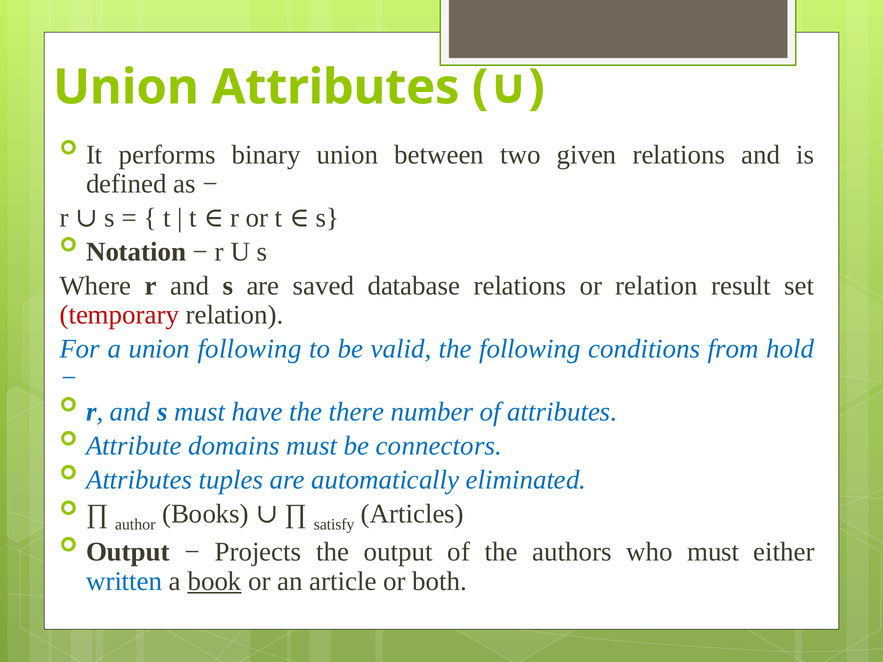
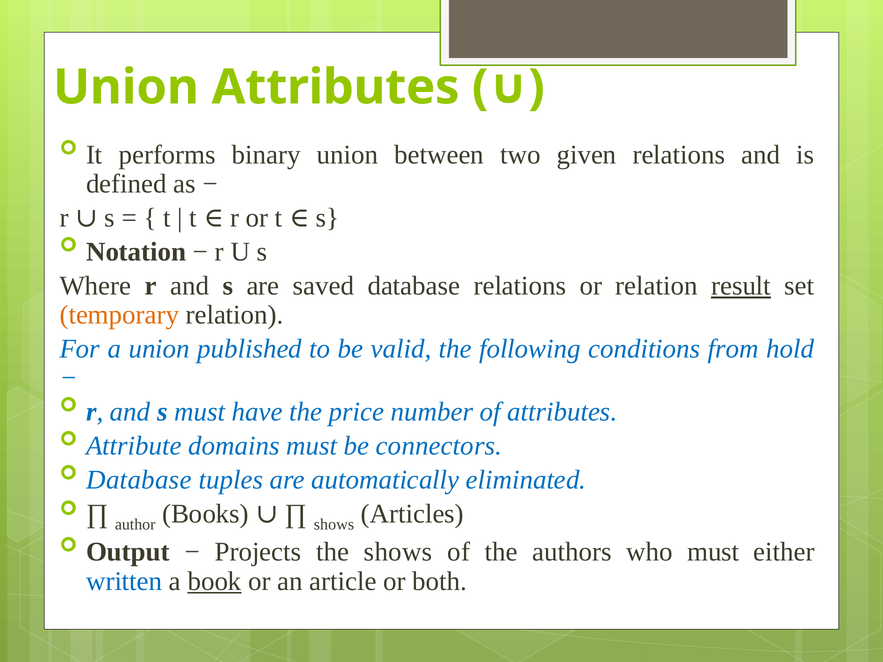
result underline: none -> present (741, 286)
temporary colour: red -> orange (119, 315)
union following: following -> published (250, 349)
there: there -> price (356, 412)
Attributes: Attributes -> Database (139, 480)
satisfy: satisfy -> shows (334, 525)
the output: output -> shows (398, 552)
